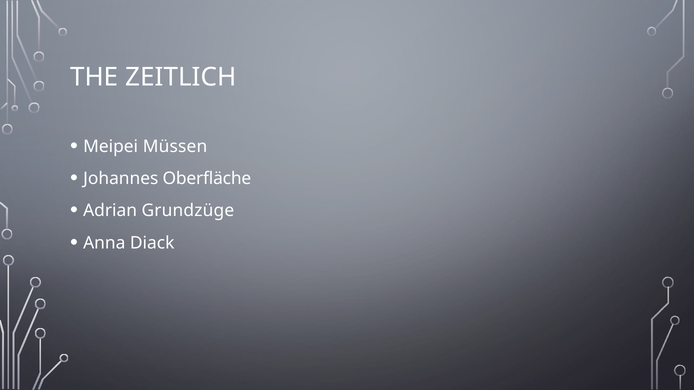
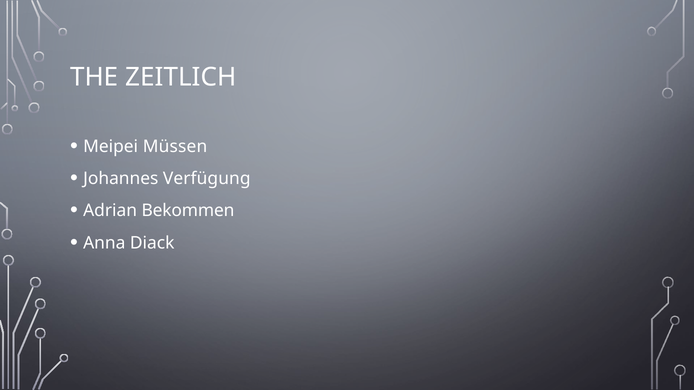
Oberfläche: Oberfläche -> Verfügung (207, 179)
Grundzüge: Grundzüge -> Bekommen (188, 211)
